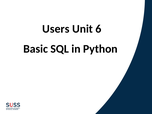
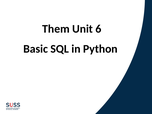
Users: Users -> Them (56, 29)
